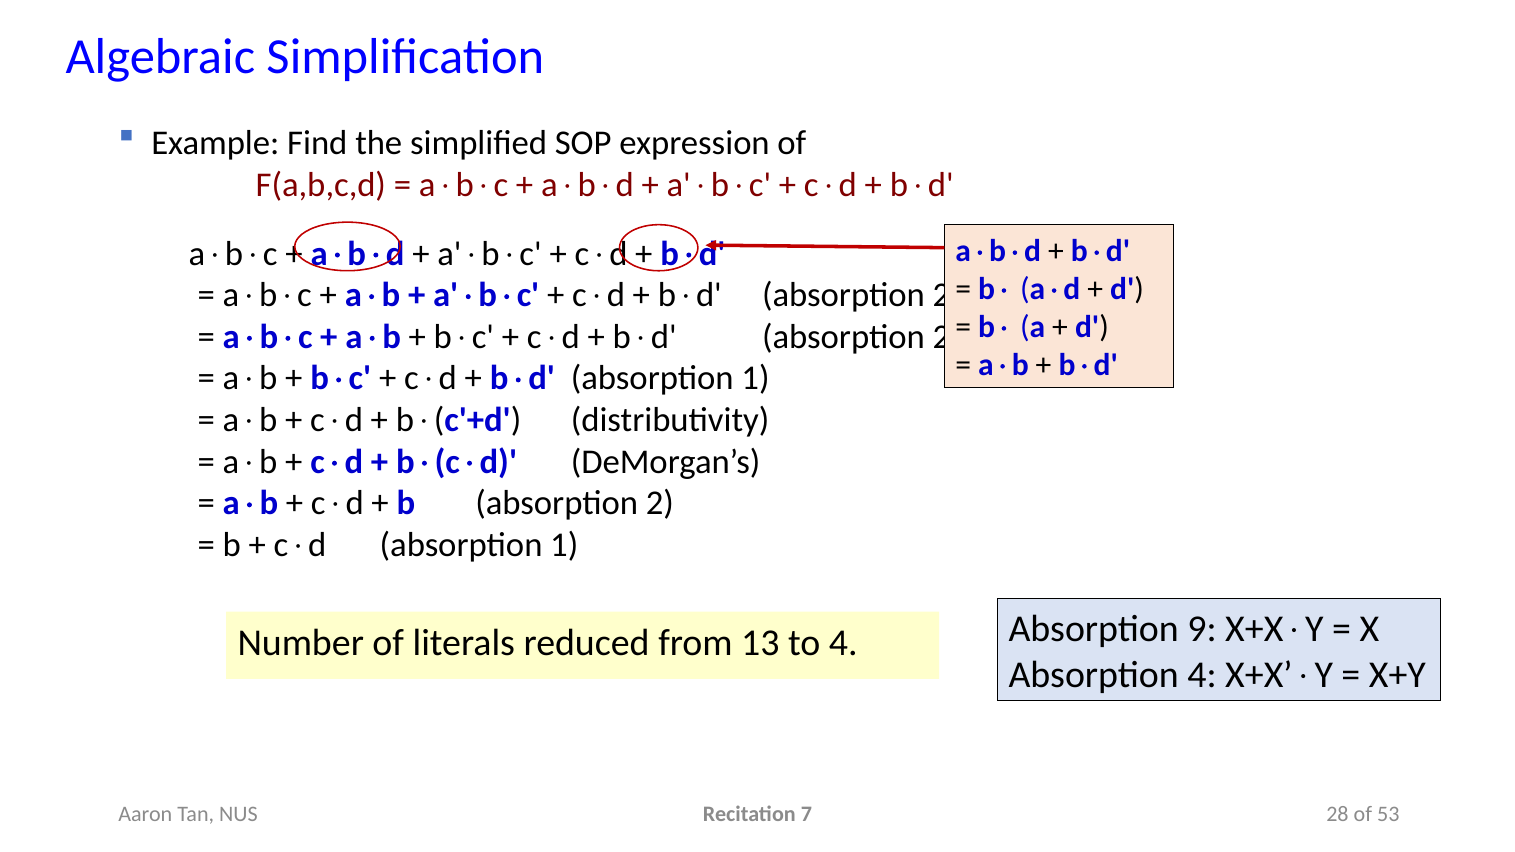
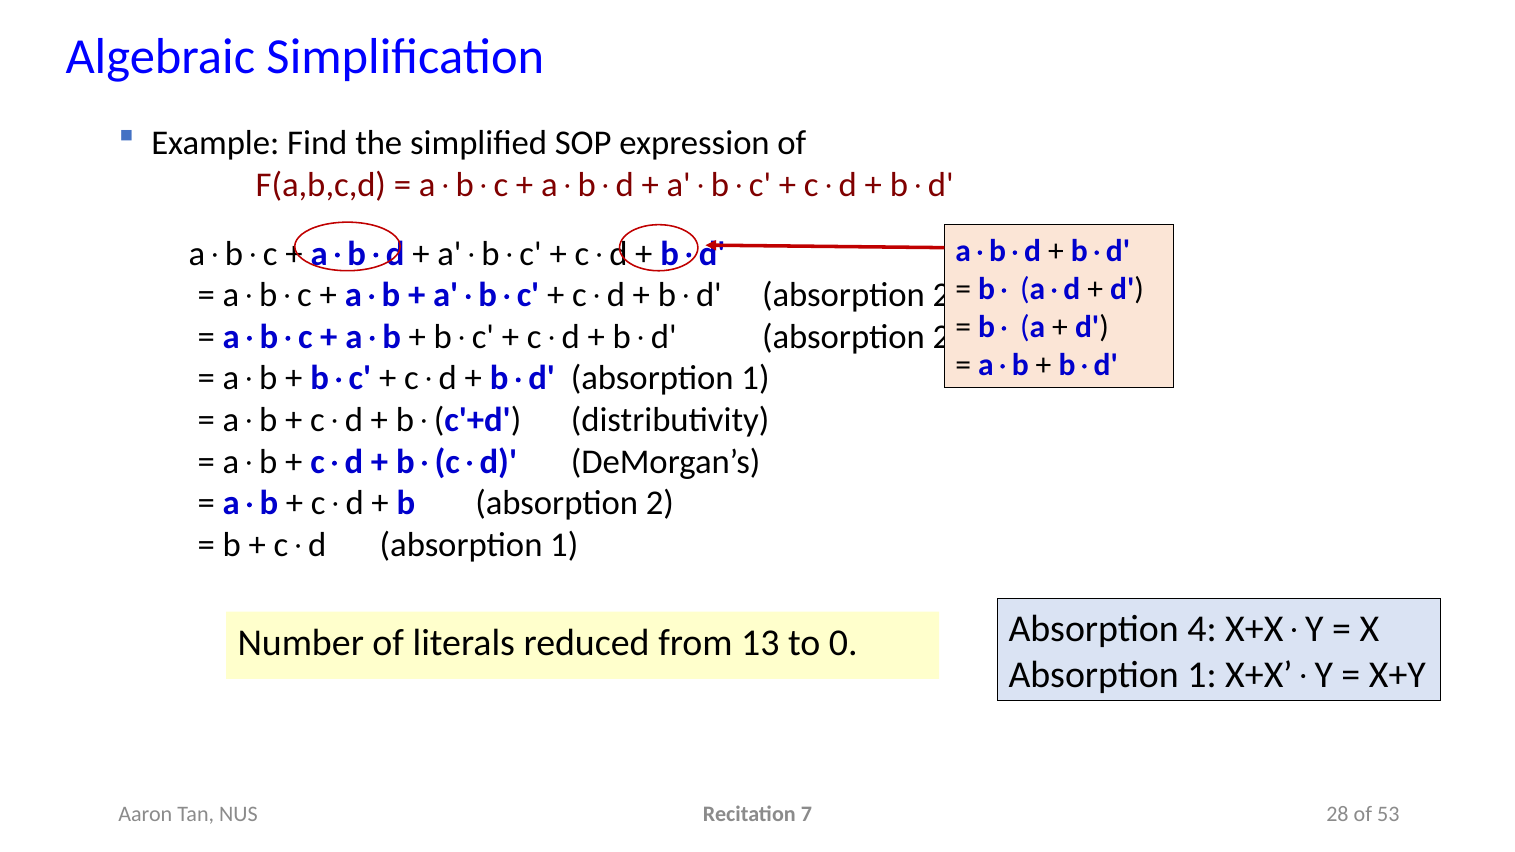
9: 9 -> 4 (1202, 629)
to 4: 4 -> 0 (843, 643)
4: 4 -> 1 (1202, 675)
